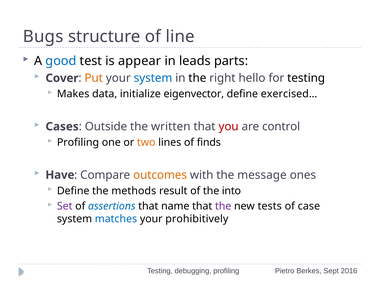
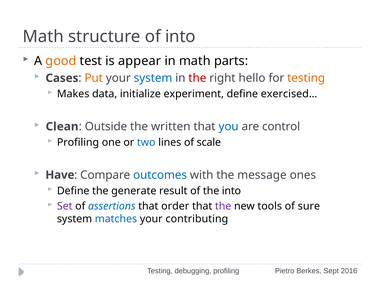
Bugs: Bugs -> Math (43, 37)
of line: line -> into (180, 37)
good colour: blue -> orange (61, 61)
in leads: leads -> math (195, 61)
Cover: Cover -> Cases (62, 78)
the colour: black -> red (197, 78)
testing colour: black -> orange (306, 78)
eigenvector: eigenvector -> experiment (194, 94)
Cases: Cases -> Clean (62, 127)
you colour: red -> blue (229, 127)
two colour: orange -> blue (146, 142)
finds: finds -> scale (209, 142)
outcomes colour: orange -> blue (160, 175)
methods: methods -> generate (134, 191)
name: name -> order (175, 206)
tests: tests -> tools (270, 206)
case: case -> sure (309, 206)
prohibitively: prohibitively -> contributing (197, 219)
